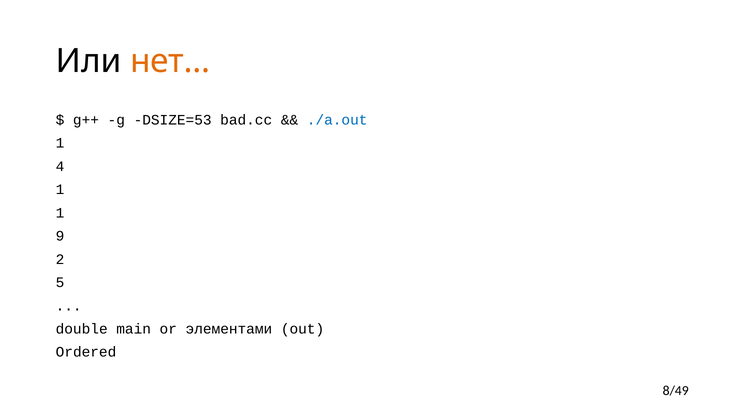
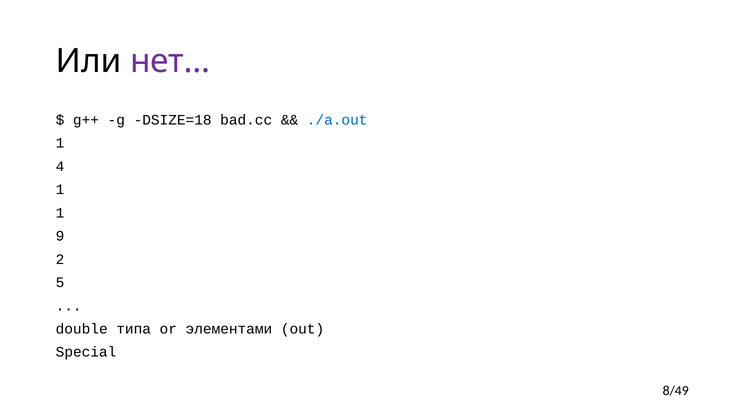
нет… colour: orange -> purple (170, 61)
DSIZE=53: DSIZE=53 -> DSIZE=18 (173, 120)
main: main -> типа (134, 329)
Ordered: Ordered -> Special (86, 352)
